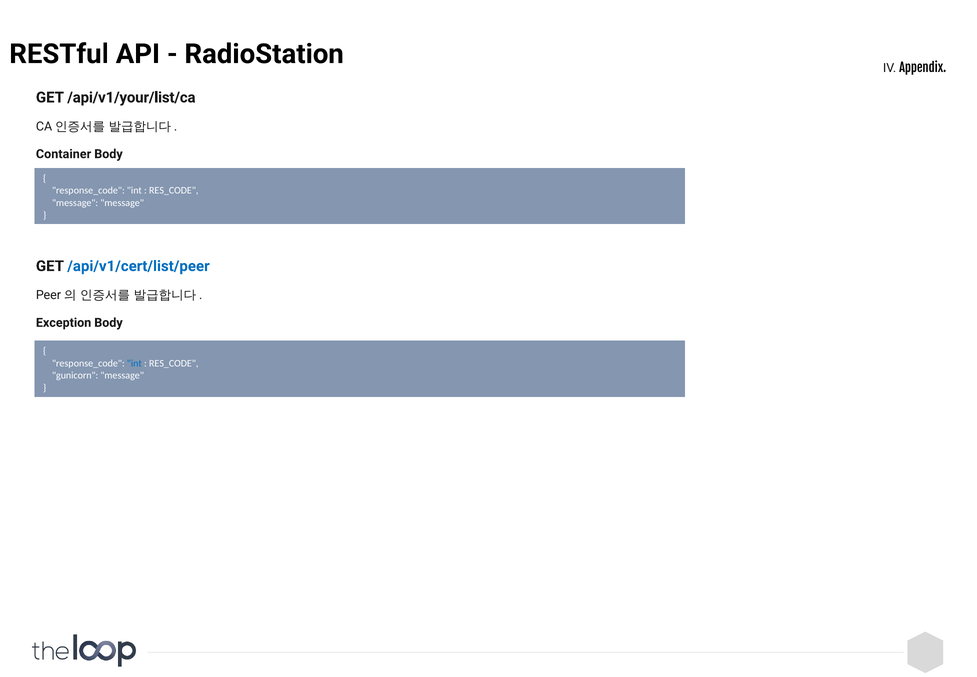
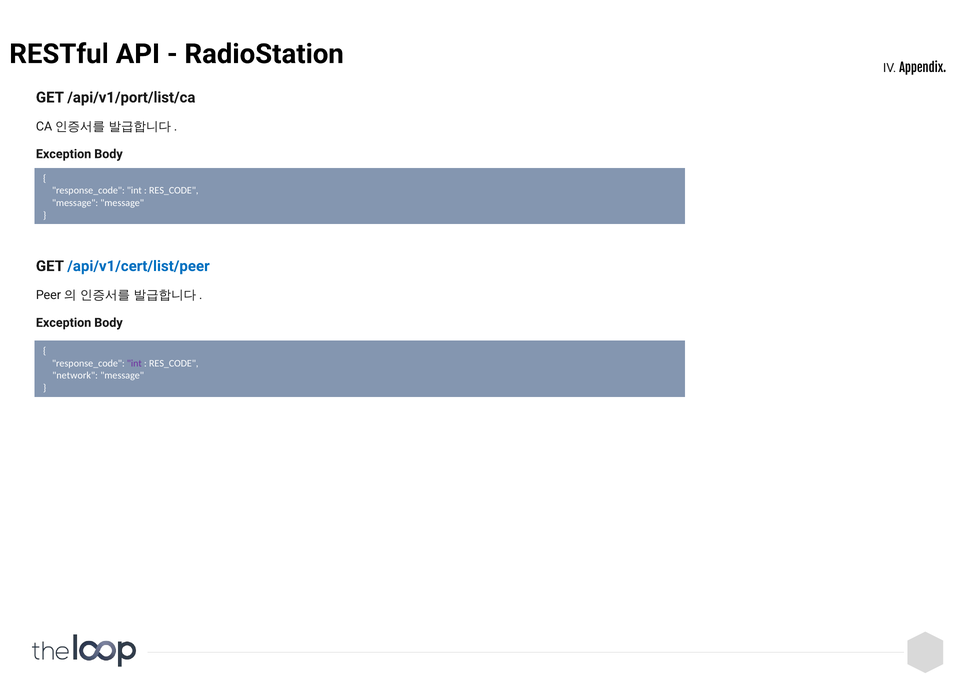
/api/v1/your/list/ca: /api/v1/your/list/ca -> /api/v1/port/list/ca (131, 97)
Container: Container -> Exception (64, 154)
int colour: blue -> purple (134, 363)
gunicorn: gunicorn -> network (75, 375)
